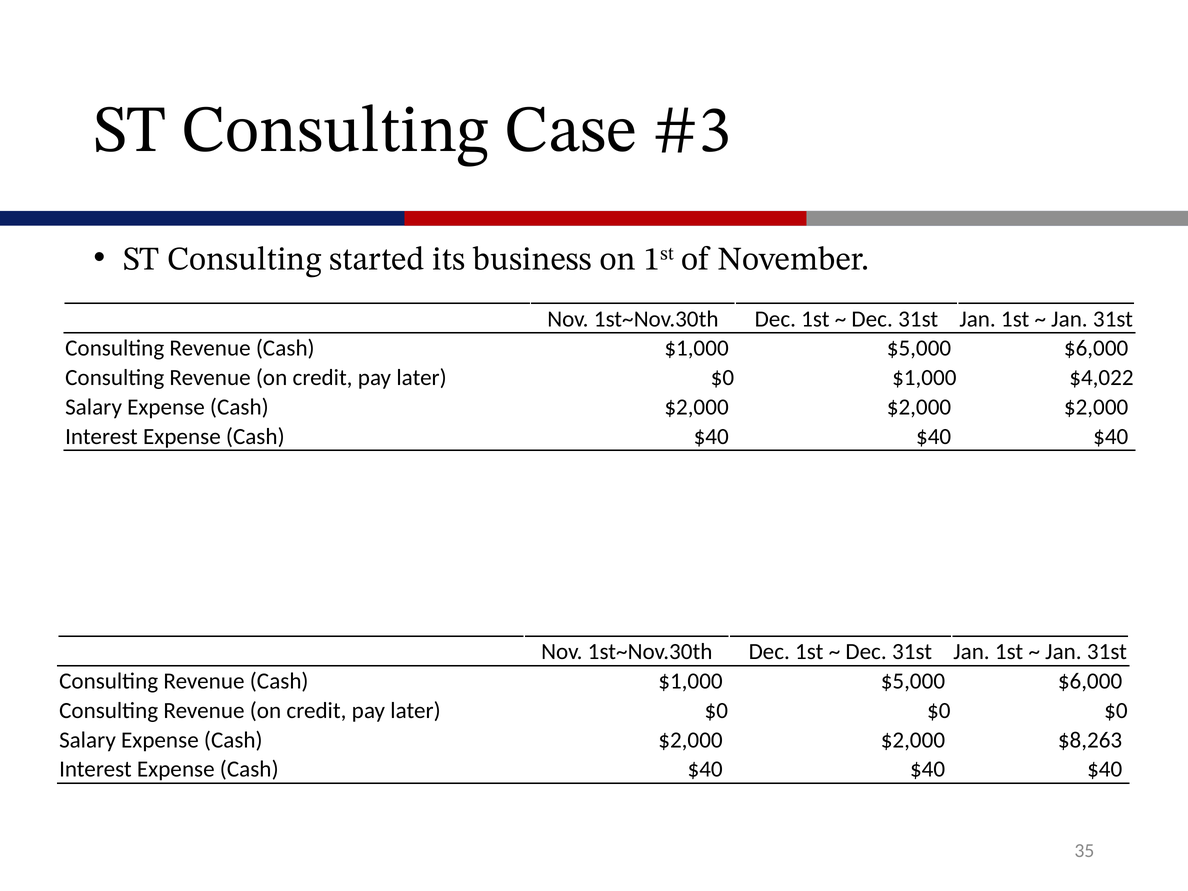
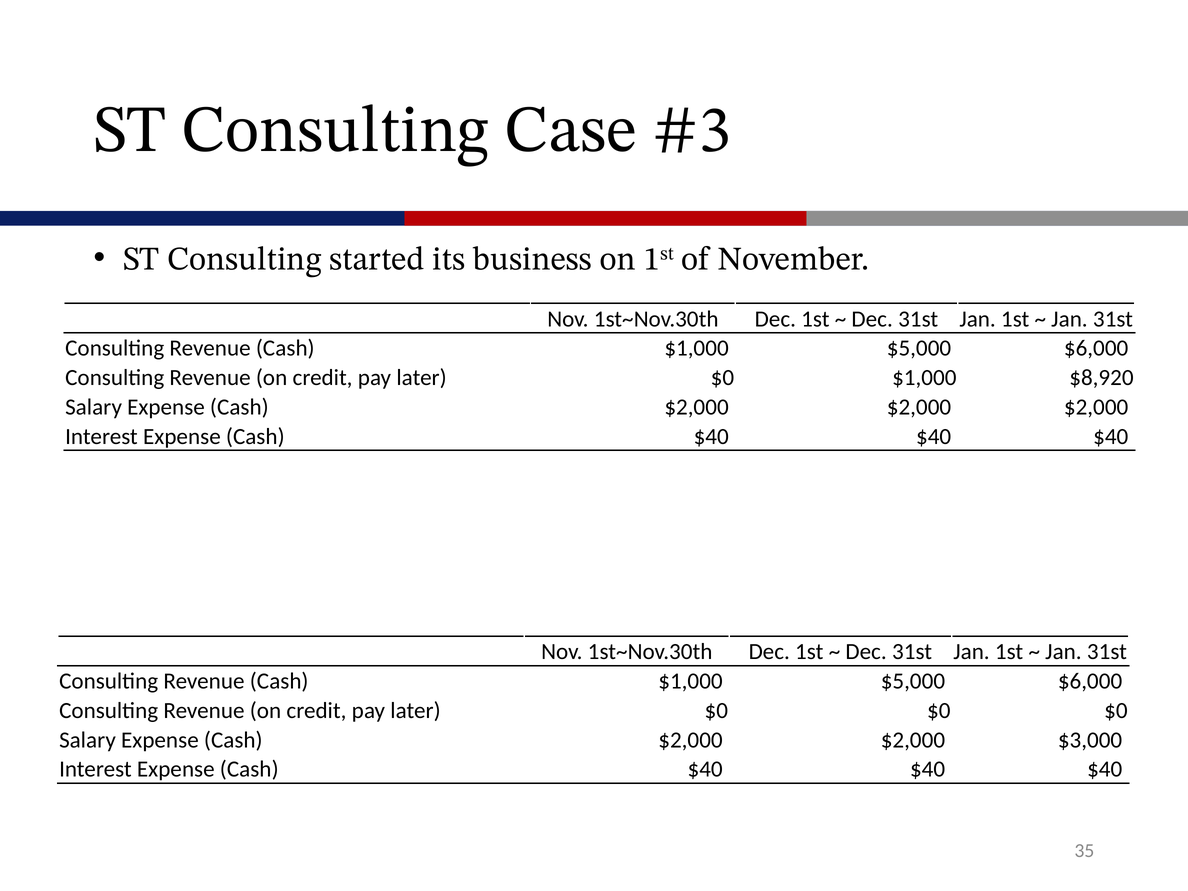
$4,022: $4,022 -> $8,920 (1101, 378)
$8,263: $8,263 -> $3,000 (1090, 740)
